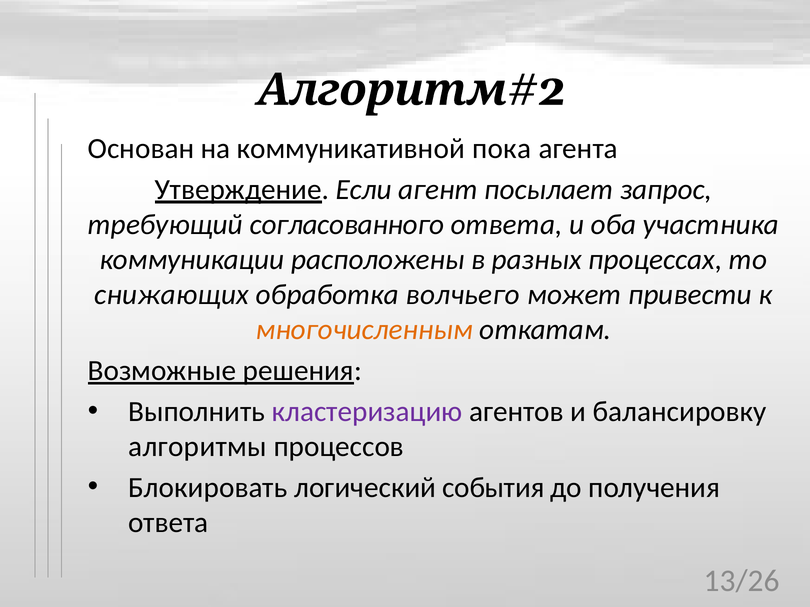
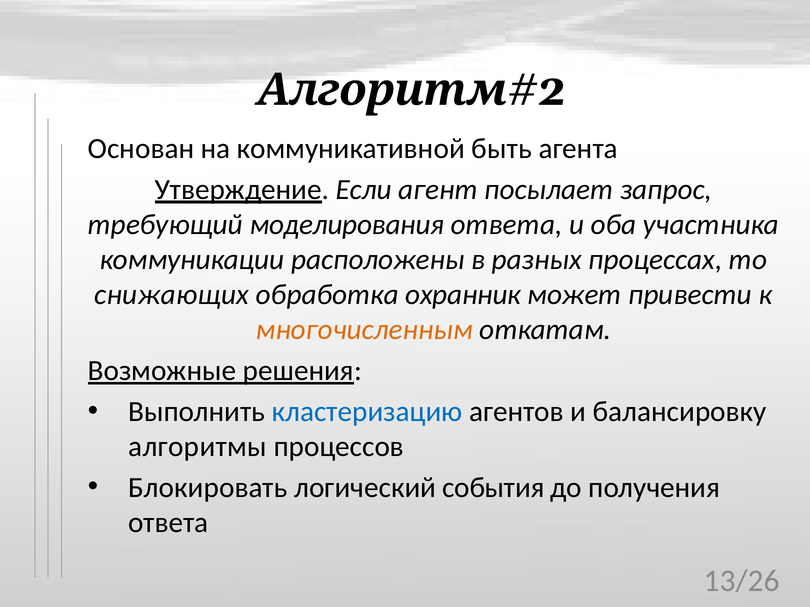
пока: пока -> быть (502, 149)
согласованного: согласованного -> моделирования (347, 225)
волчьего: волчьего -> охранник (463, 295)
кластеризацию colour: purple -> blue (367, 412)
